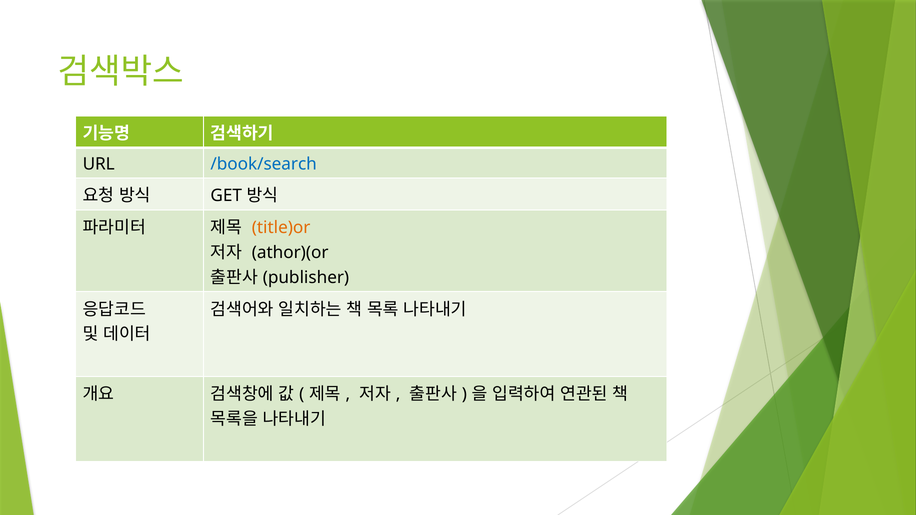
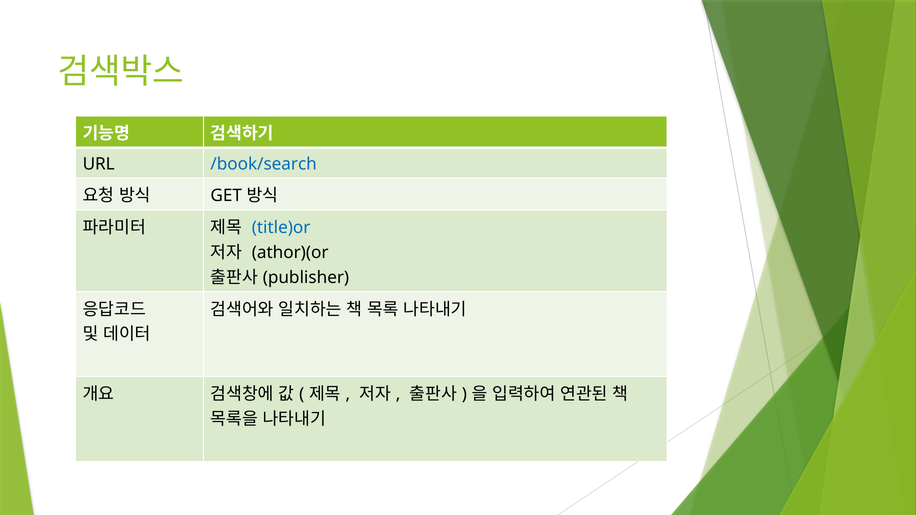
title)or colour: orange -> blue (281, 228)
